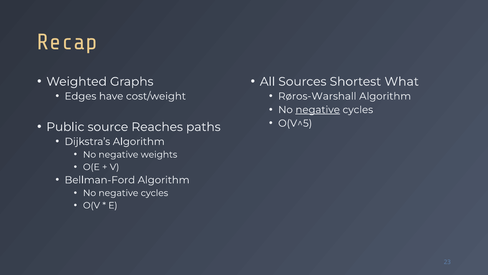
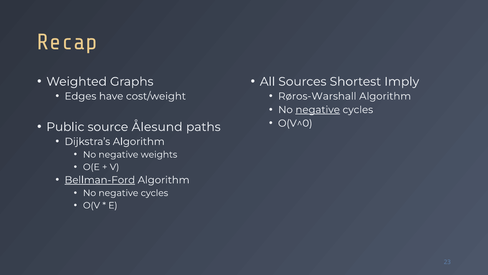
What: What -> Imply (402, 81)
O(V^5: O(V^5 -> O(V^0 (295, 123)
Reaches: Reaches -> Ålesund (157, 127)
Bellman-Ford underline: none -> present (100, 180)
